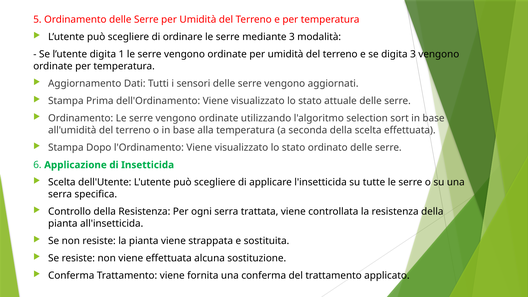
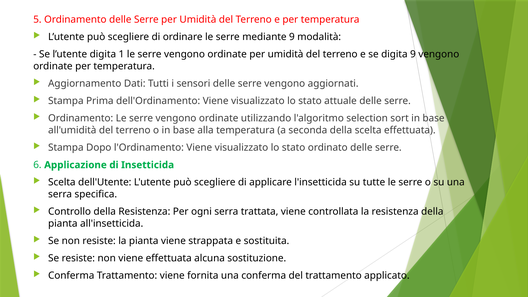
mediante 3: 3 -> 9 (292, 37)
digita 3: 3 -> 9 (413, 54)
